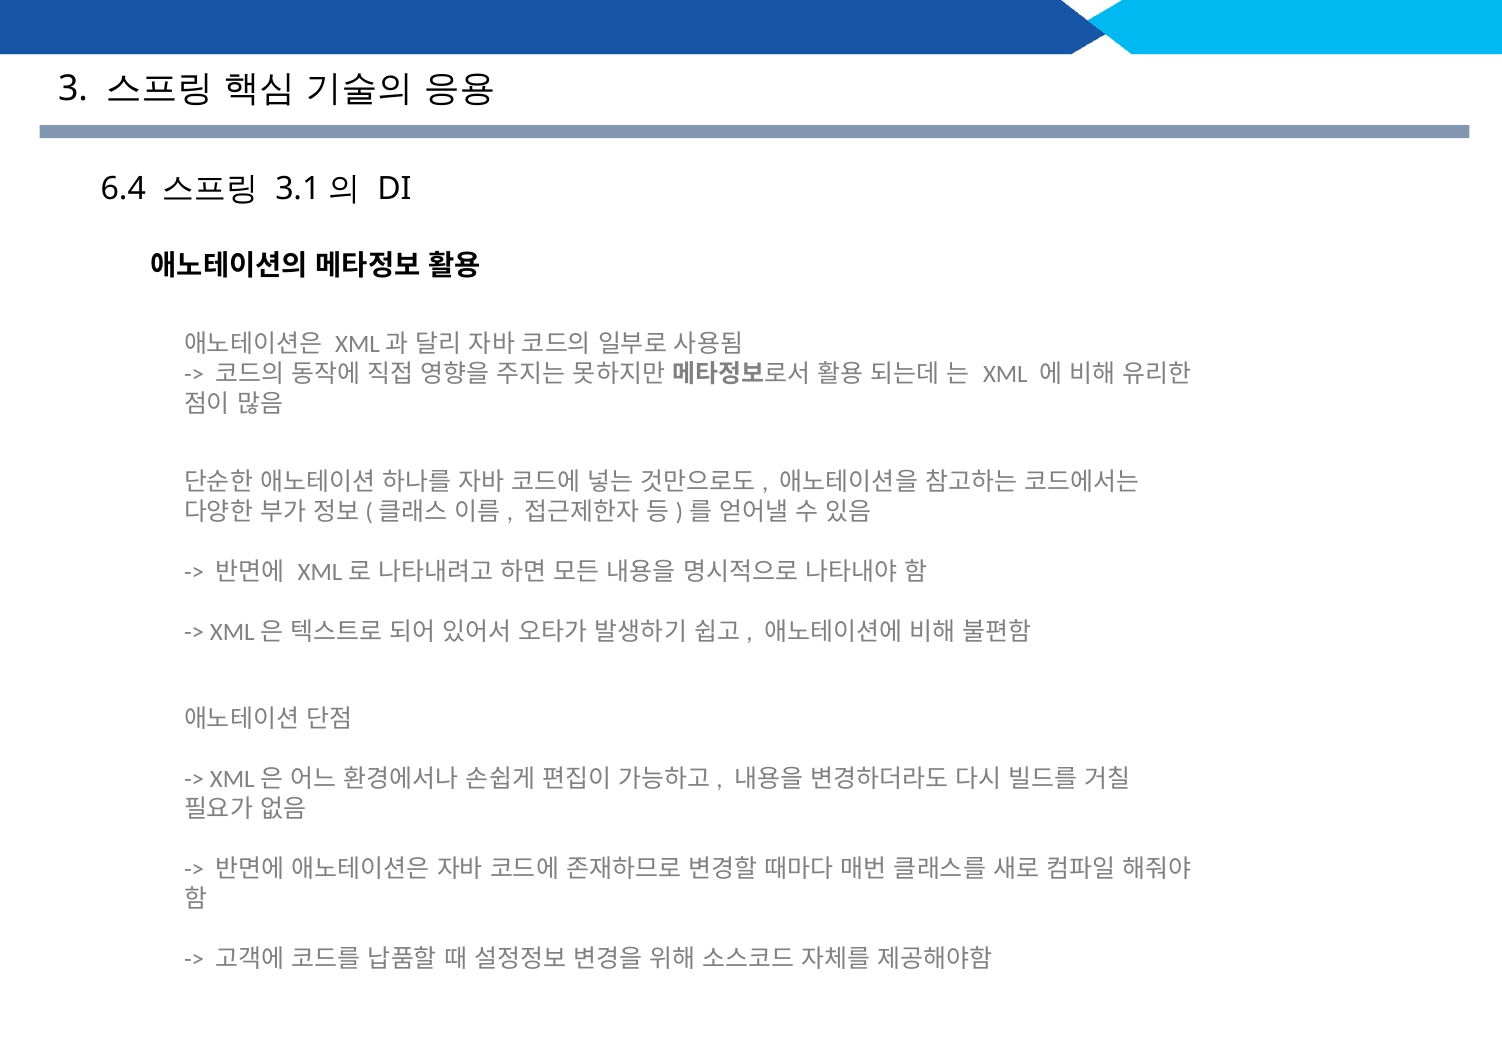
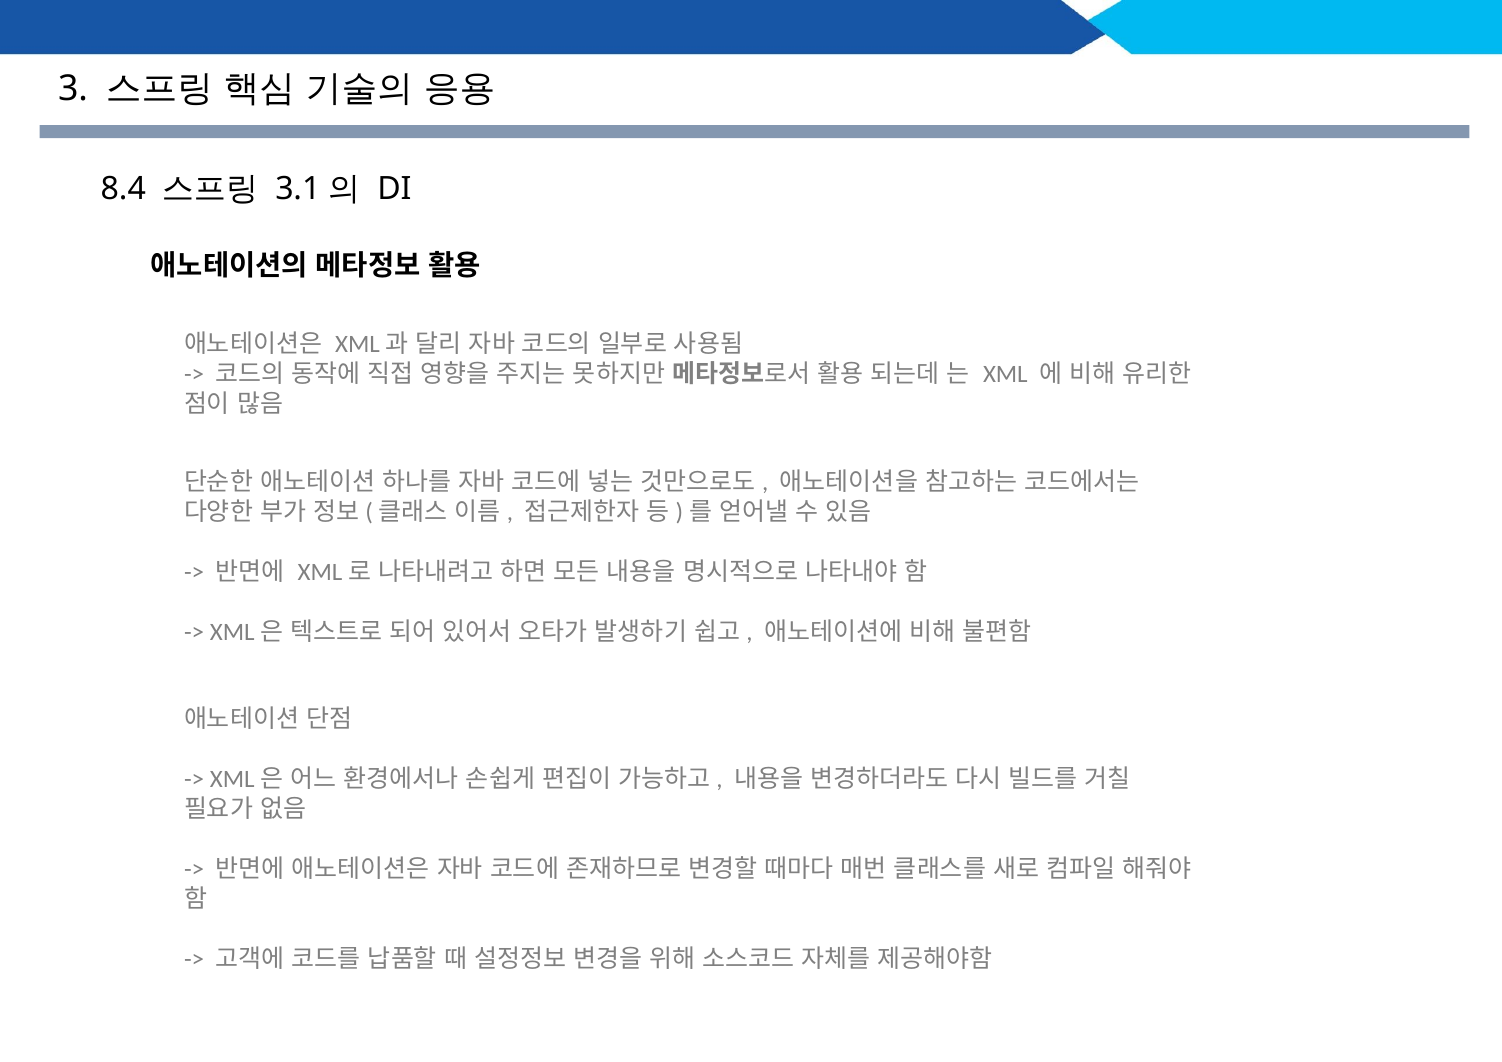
6.4: 6.4 -> 8.4 (123, 188)
